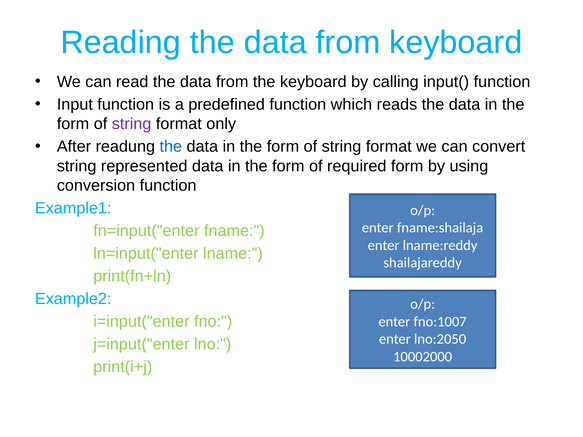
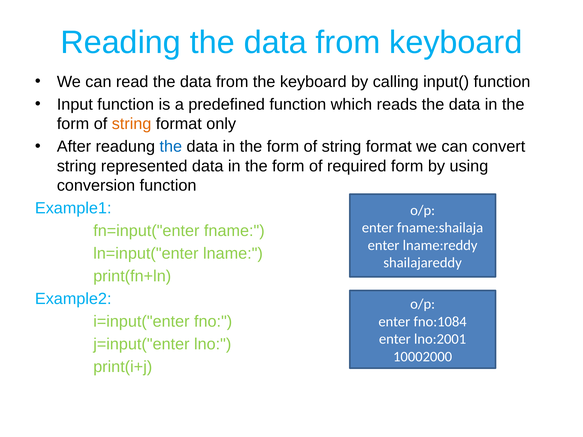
string colour: purple -> orange (132, 124)
fno:1007: fno:1007 -> fno:1084 (440, 322)
lno:2050: lno:2050 -> lno:2001 (440, 339)
